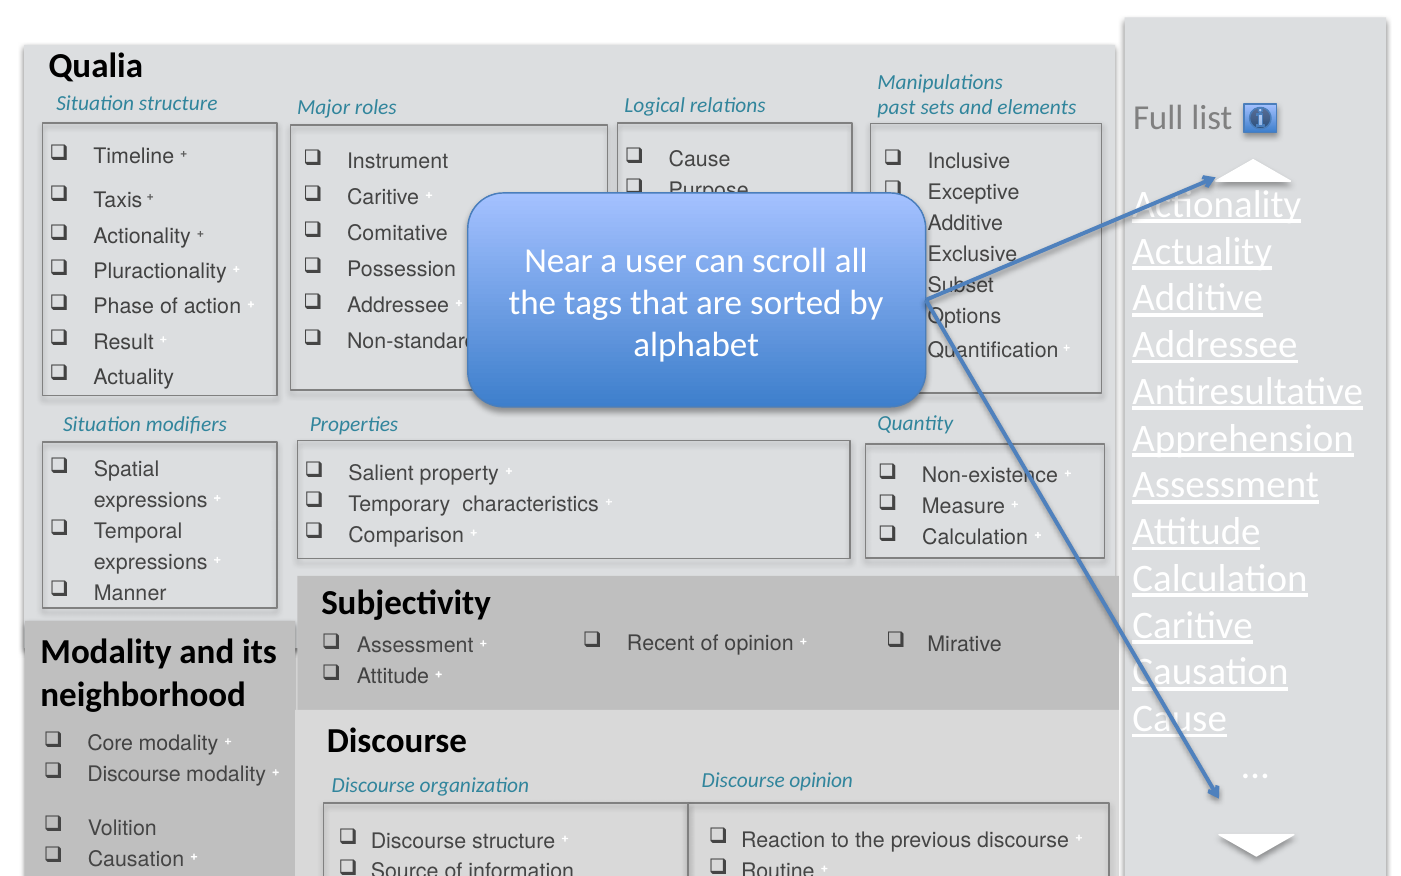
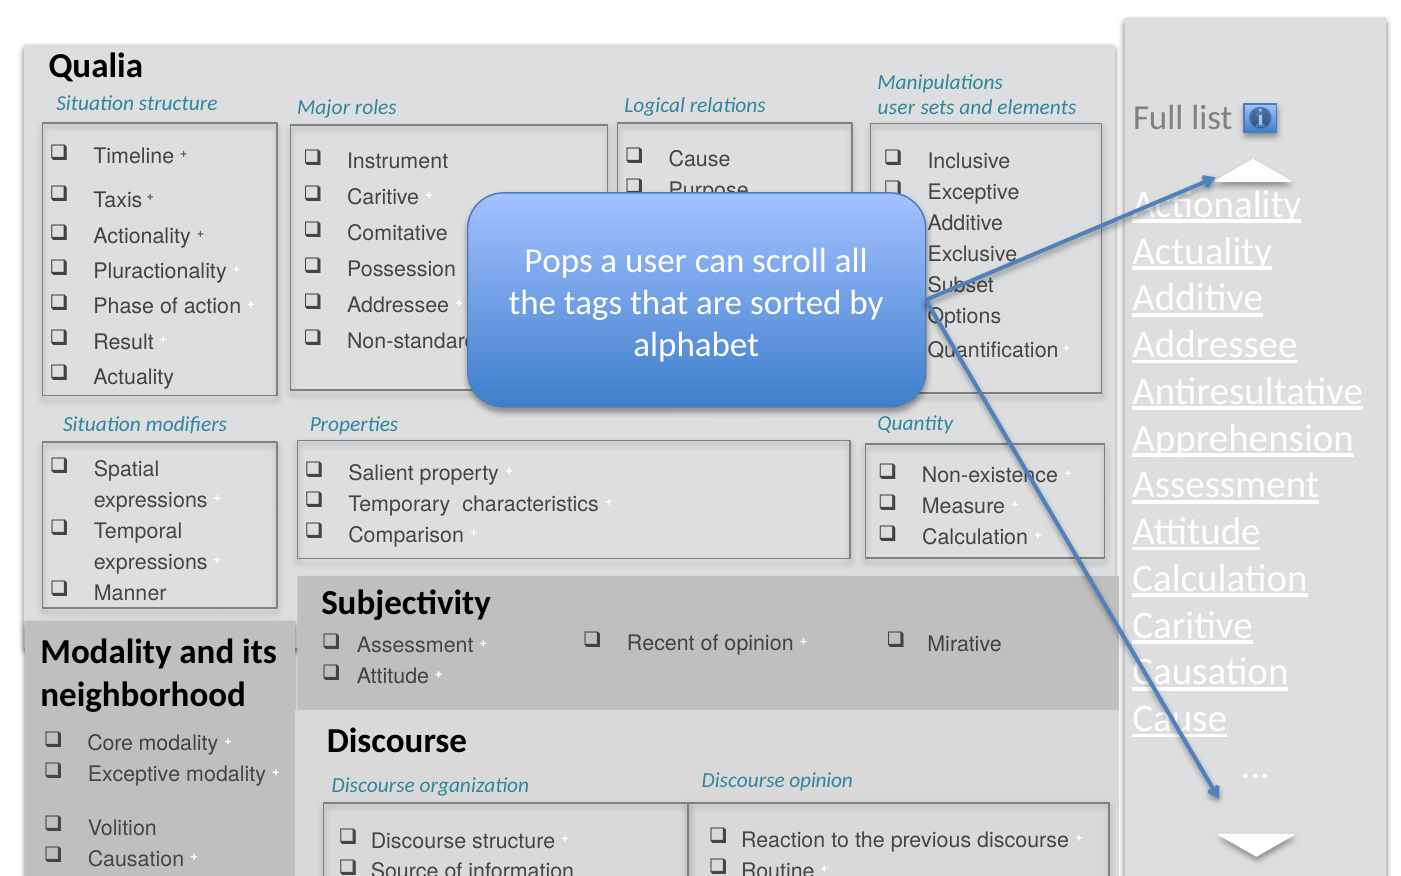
past: past -> user (896, 108)
Near: Near -> Pops (559, 261)
Discourse: Discourse -> Exceptive (134, 774)
